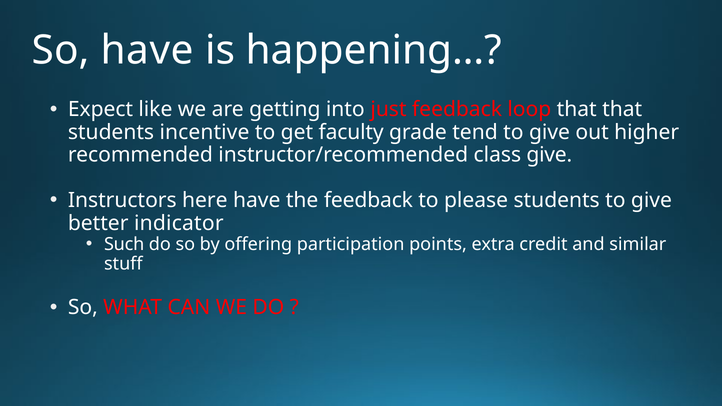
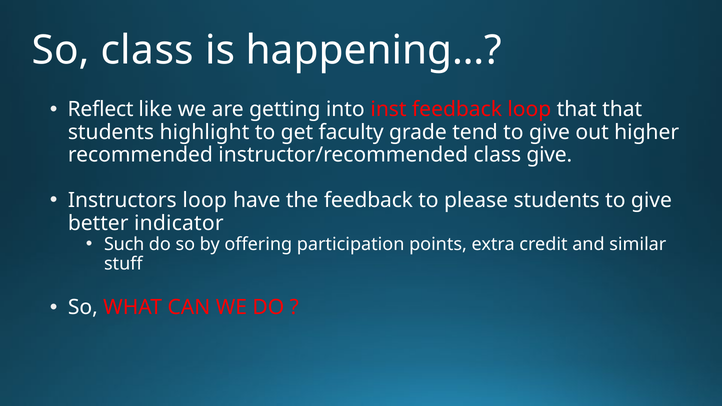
So have: have -> class (147, 51)
Expect: Expect -> Reflect (101, 109)
just: just -> inst (389, 109)
incentive: incentive -> highlight (204, 132)
Instructors here: here -> loop (205, 200)
